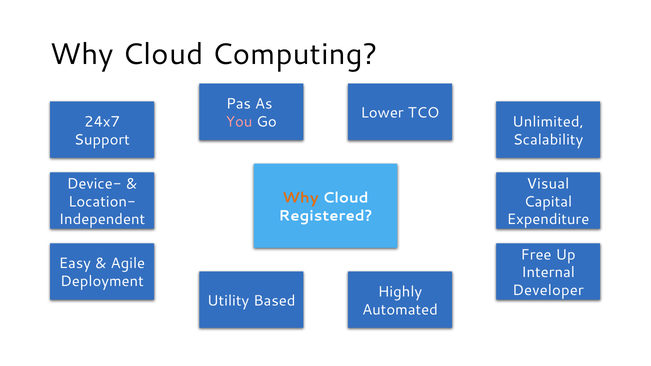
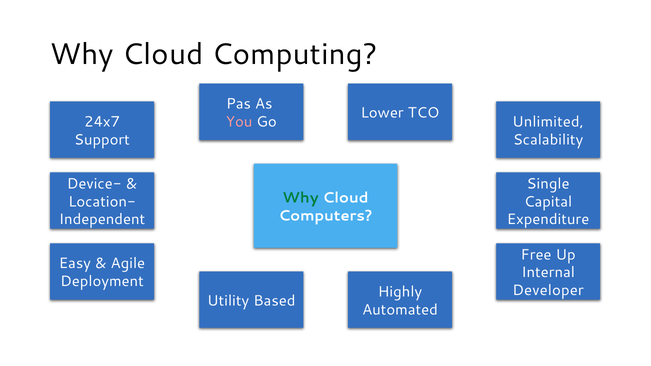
Visual: Visual -> Single (548, 184)
Why colour: orange -> green (300, 198)
Registered: Registered -> Computers (326, 216)
